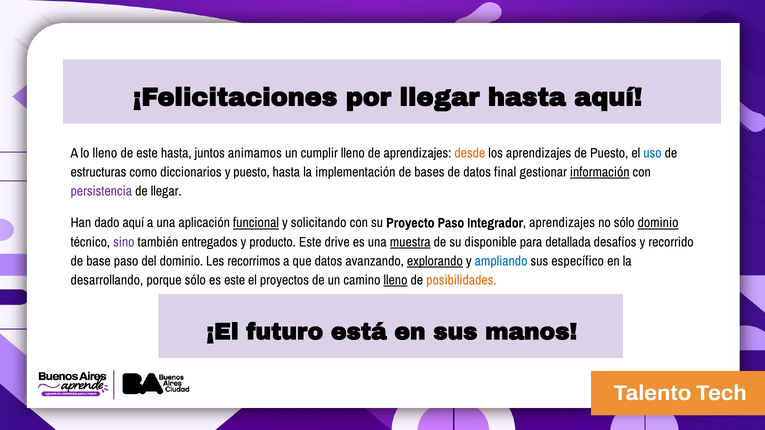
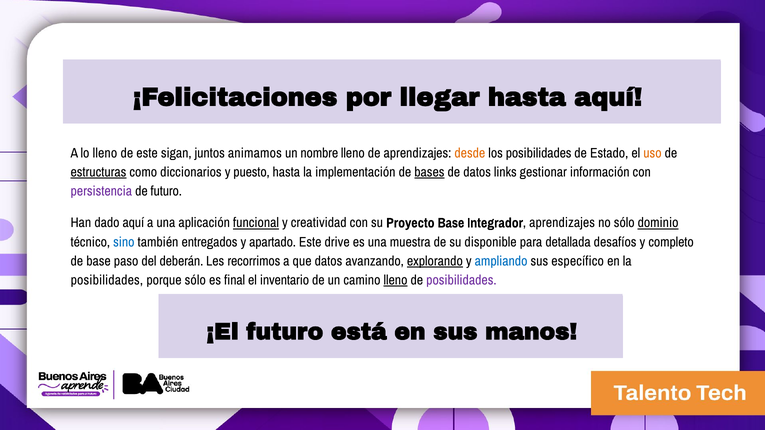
este hasta: hasta -> sigan (176, 153)
cumplir: cumplir -> nombre (319, 153)
los aprendizajes: aprendizajes -> posibilidades (539, 153)
de Puesto: Puesto -> Estado (609, 153)
uso colour: blue -> orange (652, 153)
estructuras underline: none -> present (98, 172)
bases underline: none -> present (429, 172)
final: final -> links (505, 172)
información underline: present -> none (600, 172)
de llegar: llegar -> futuro (166, 191)
solicitando: solicitando -> creatividad (319, 223)
Proyecto Paso: Paso -> Base (451, 223)
sino colour: purple -> blue (124, 242)
producto: producto -> apartado (273, 242)
muestra underline: present -> none (410, 242)
recorrido: recorrido -> completo (671, 242)
del dominio: dominio -> deberán (181, 261)
desarrollando: desarrollando -> posibilidades (107, 280)
es este: este -> final (235, 280)
proyectos: proyectos -> inventario (284, 280)
posibilidades colour: orange -> purple (461, 280)
